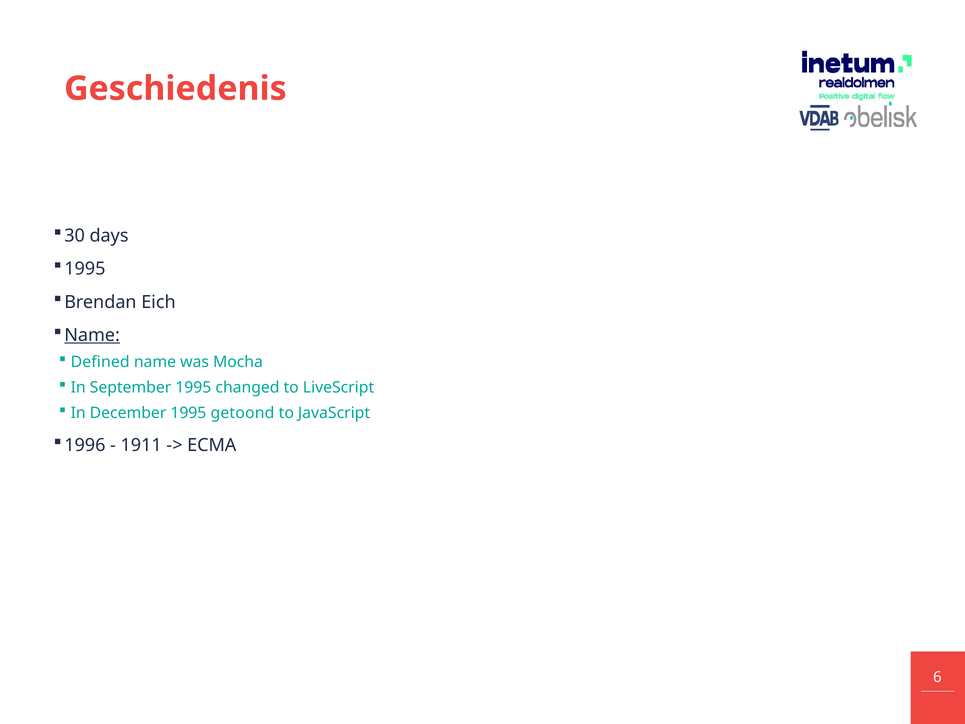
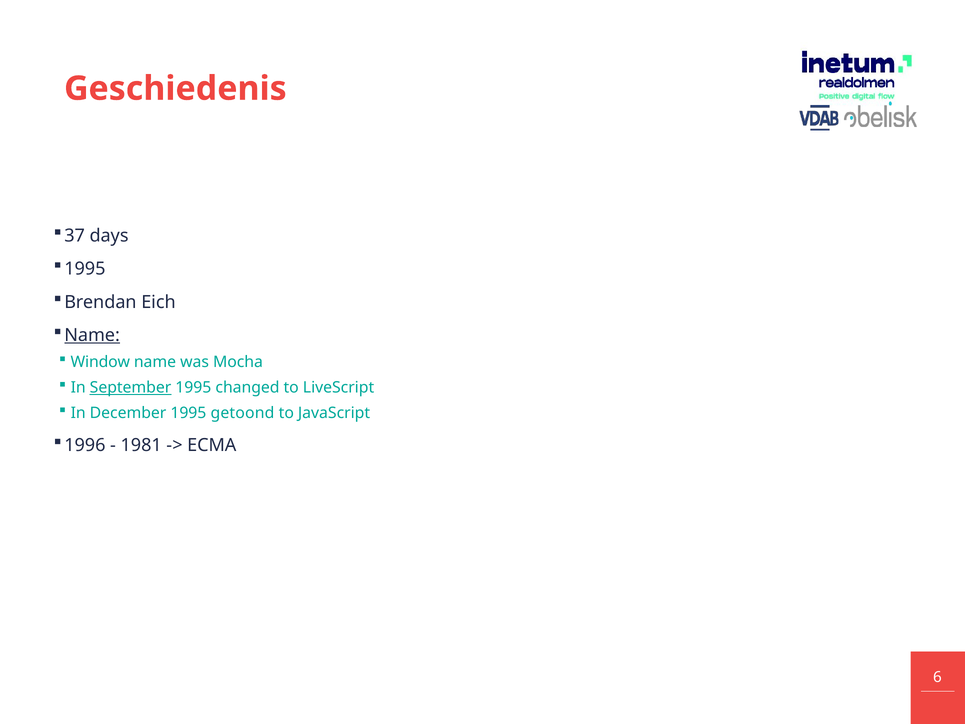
30: 30 -> 37 (75, 236)
Defined: Defined -> Window (100, 362)
September underline: none -> present (131, 387)
1911: 1911 -> 1981 (141, 445)
